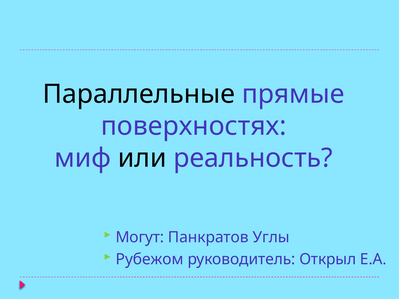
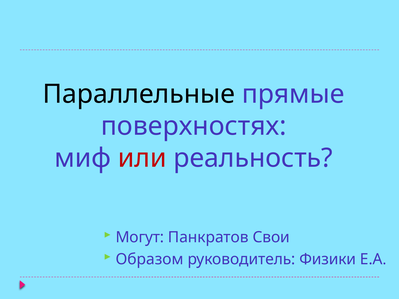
или colour: black -> red (142, 158)
Углы: Углы -> Свои (271, 237)
Рубежом: Рубежом -> Образом (150, 259)
Открыл: Открыл -> Физики (328, 259)
